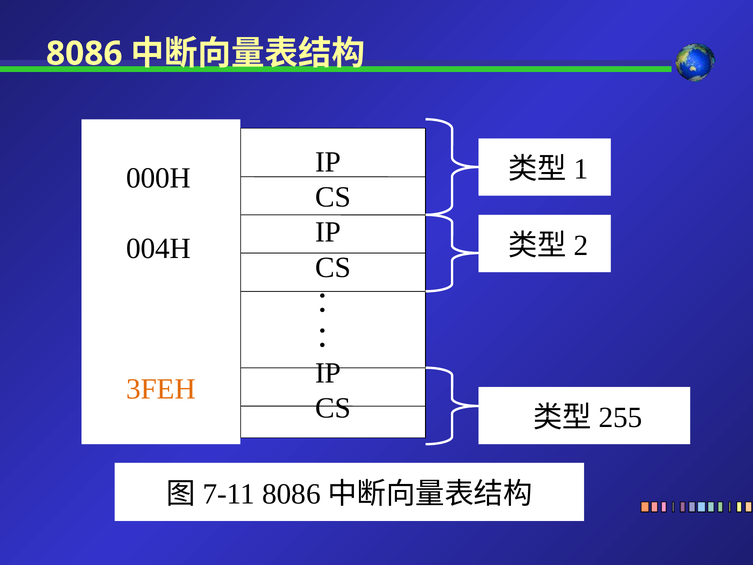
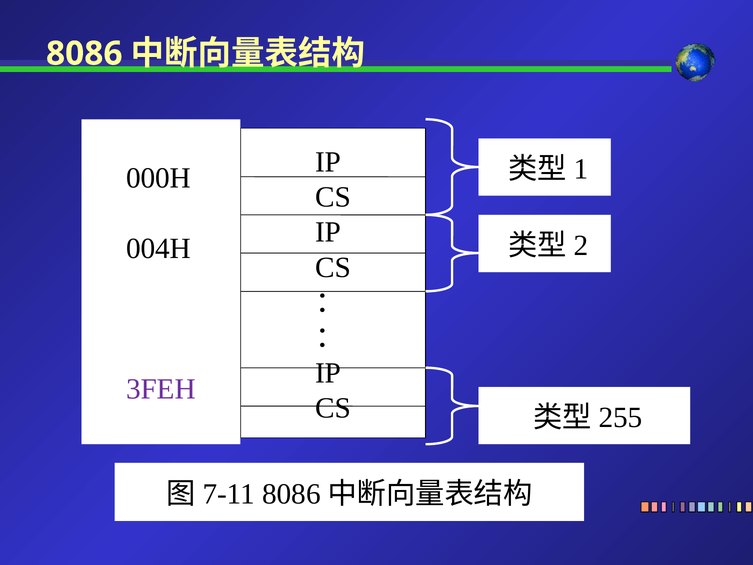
3FEH colour: orange -> purple (161, 389)
